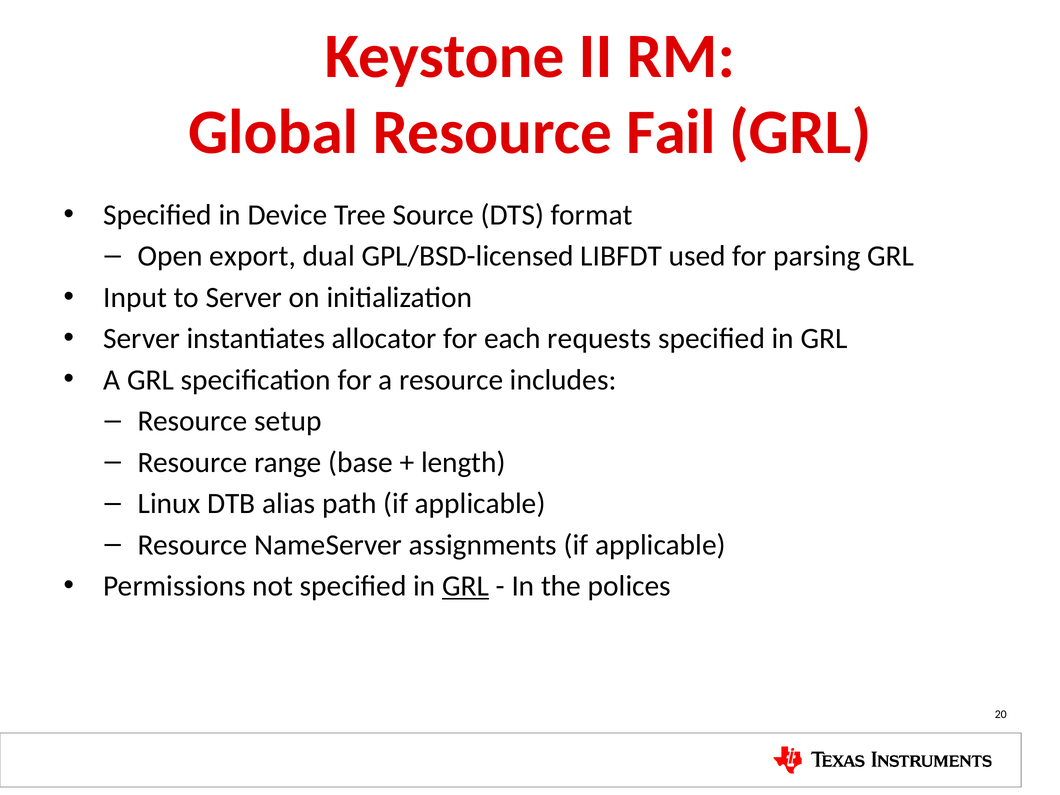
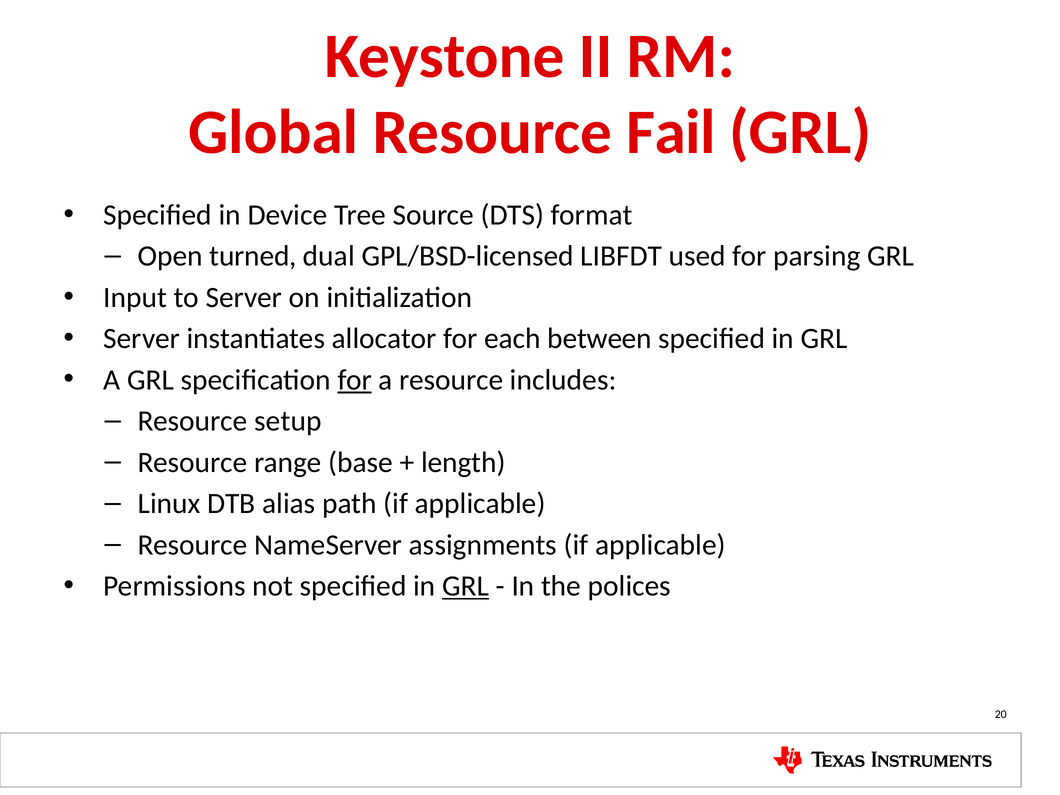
export: export -> turned (253, 256)
requests: requests -> between (600, 339)
for underline: none -> present (355, 380)
